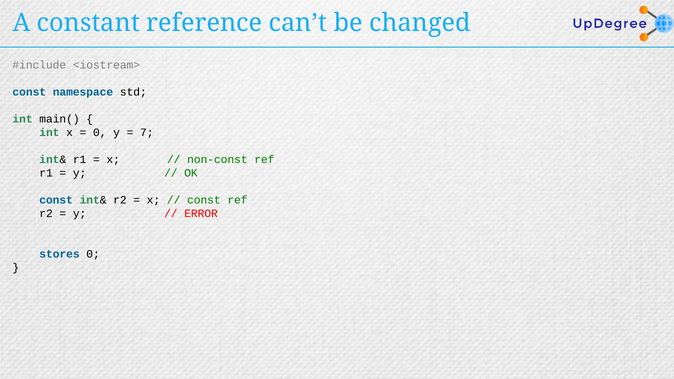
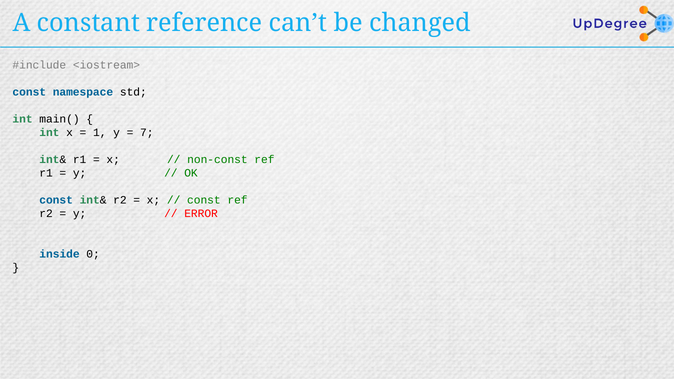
0: 0 -> 1 (100, 133)
stores: stores -> inside (60, 254)
